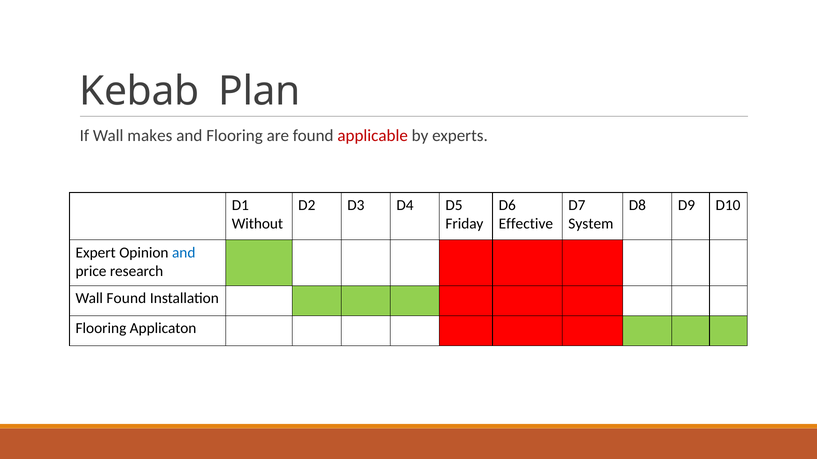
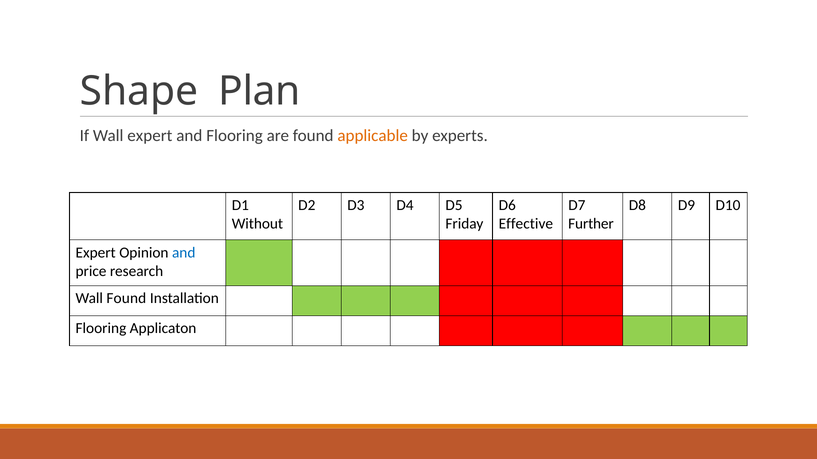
Kebab: Kebab -> Shape (139, 92)
Wall makes: makes -> expert (150, 136)
applicable colour: red -> orange (373, 136)
System: System -> Further (591, 224)
